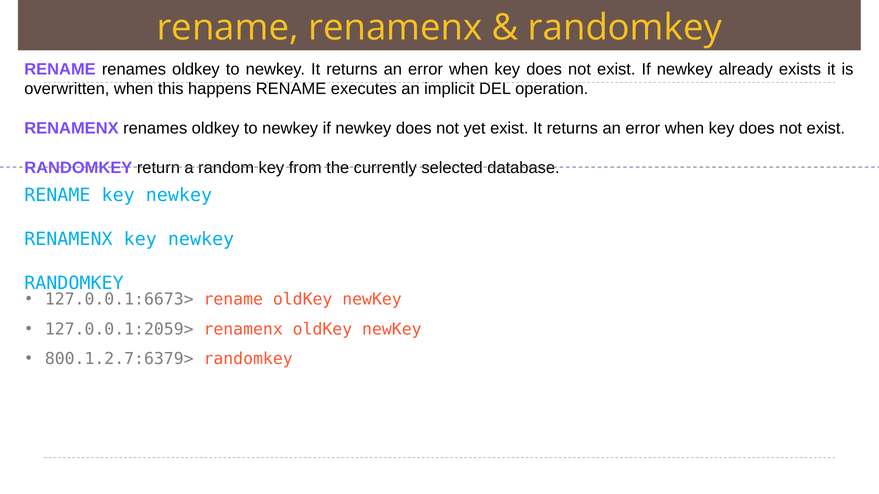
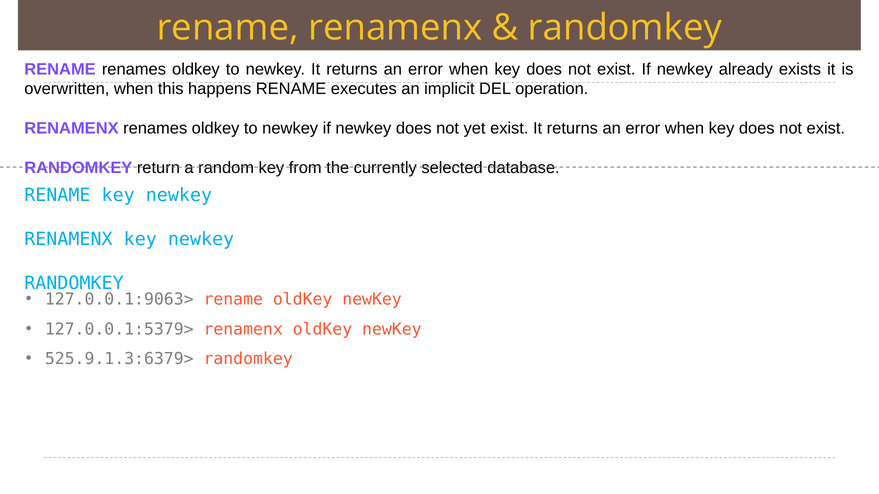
127.0.0.1:6673>: 127.0.0.1:6673> -> 127.0.0.1:9063> (119, 300)
127.0.0.1:2059>: 127.0.0.1:2059> -> 127.0.0.1:5379> (119, 329)
800.1.2.7:6379>: 800.1.2.7:6379> -> 525.9.1.3:6379> (119, 359)
